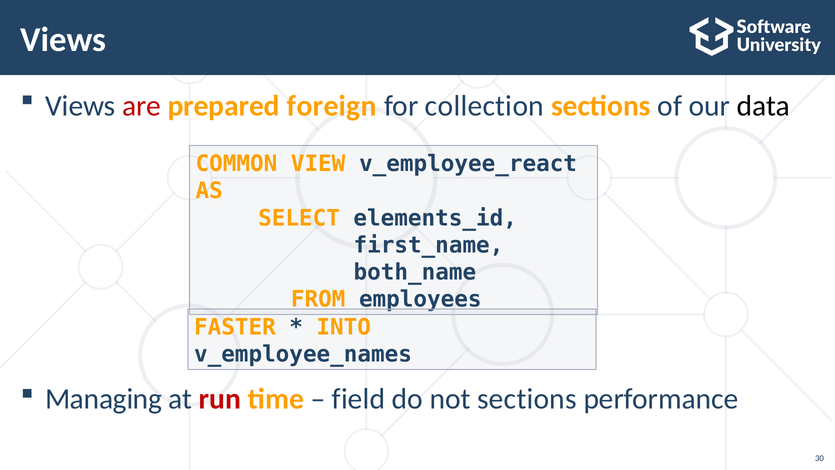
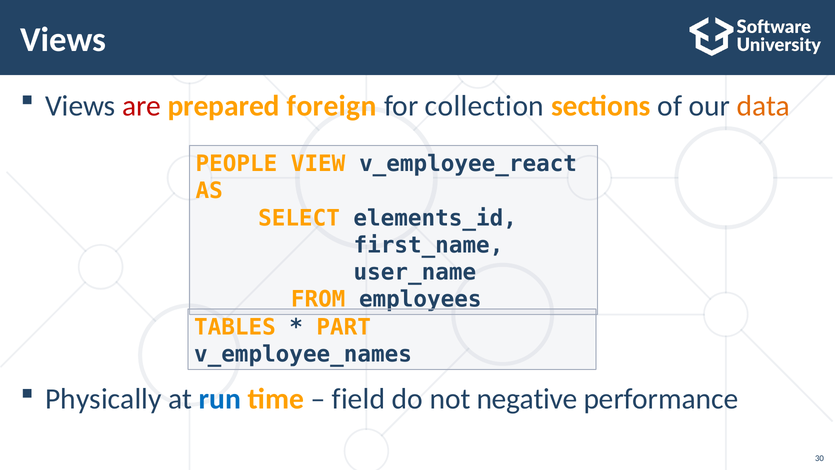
data colour: black -> orange (763, 106)
COMMON: COMMON -> PEOPLE (236, 164)
both_name: both_name -> user_name (415, 272)
FASTER: FASTER -> TABLES (235, 327)
INTO: INTO -> PART (344, 327)
Managing: Managing -> Physically (103, 399)
run colour: red -> blue (220, 399)
not sections: sections -> negative (527, 399)
